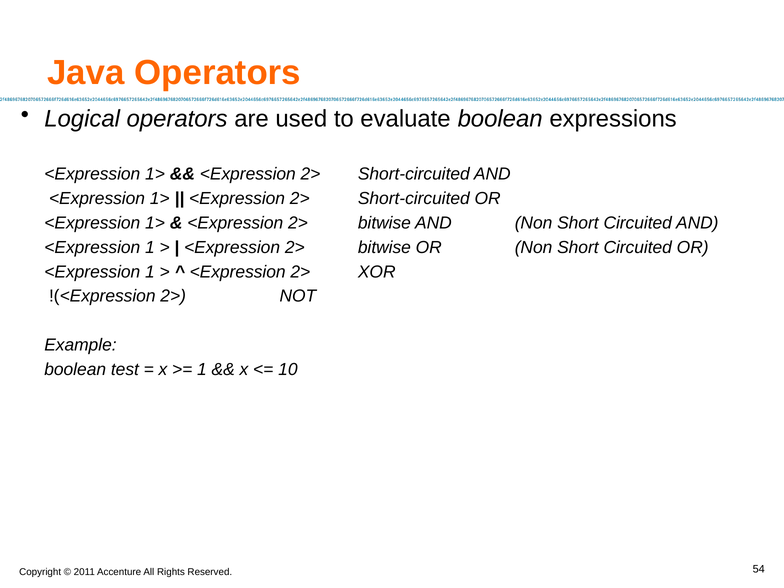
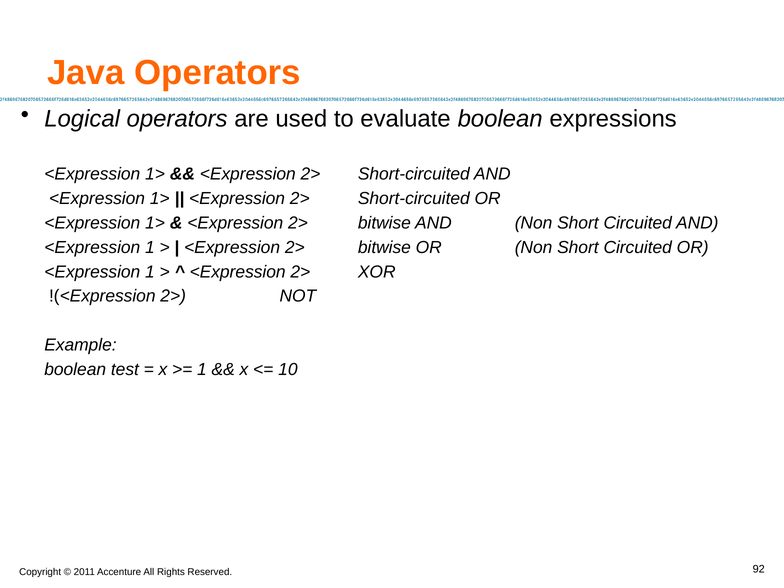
54: 54 -> 92 (759, 569)
